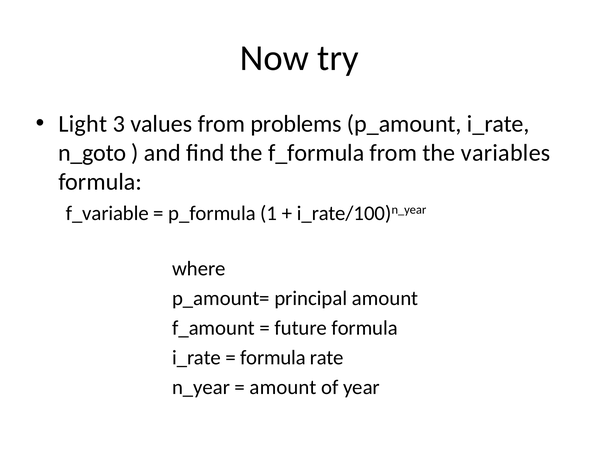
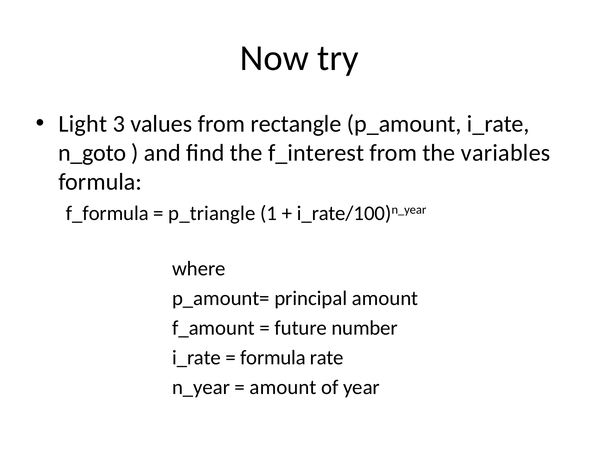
problems: problems -> rectangle (296, 124)
f_formula: f_formula -> f_interest (316, 153)
f_variable: f_variable -> f_formula (107, 213)
p_formula: p_formula -> p_triangle (212, 213)
future formula: formula -> number (365, 328)
